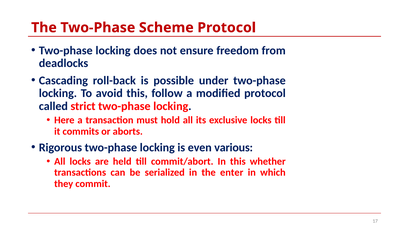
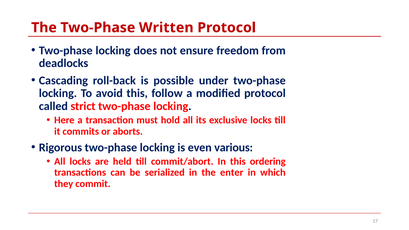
Scheme: Scheme -> Written (166, 28)
whether: whether -> ordering (268, 162)
